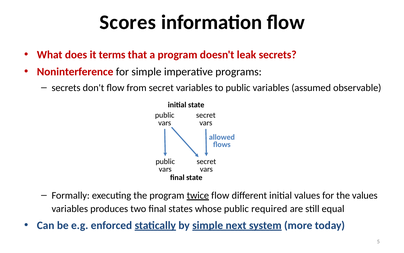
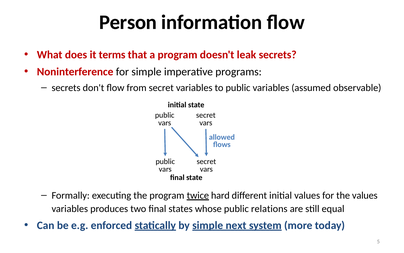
Scores: Scores -> Person (128, 22)
twice flow: flow -> hard (220, 195)
required: required -> relations (269, 208)
